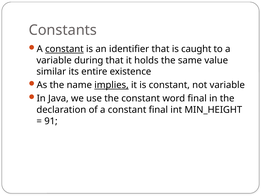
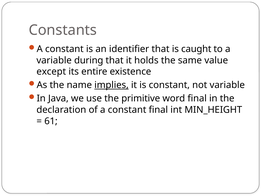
constant underline: present -> none (64, 49)
similar: similar -> except (51, 72)
the constant: constant -> primitive (141, 98)
91: 91 -> 61 (51, 121)
